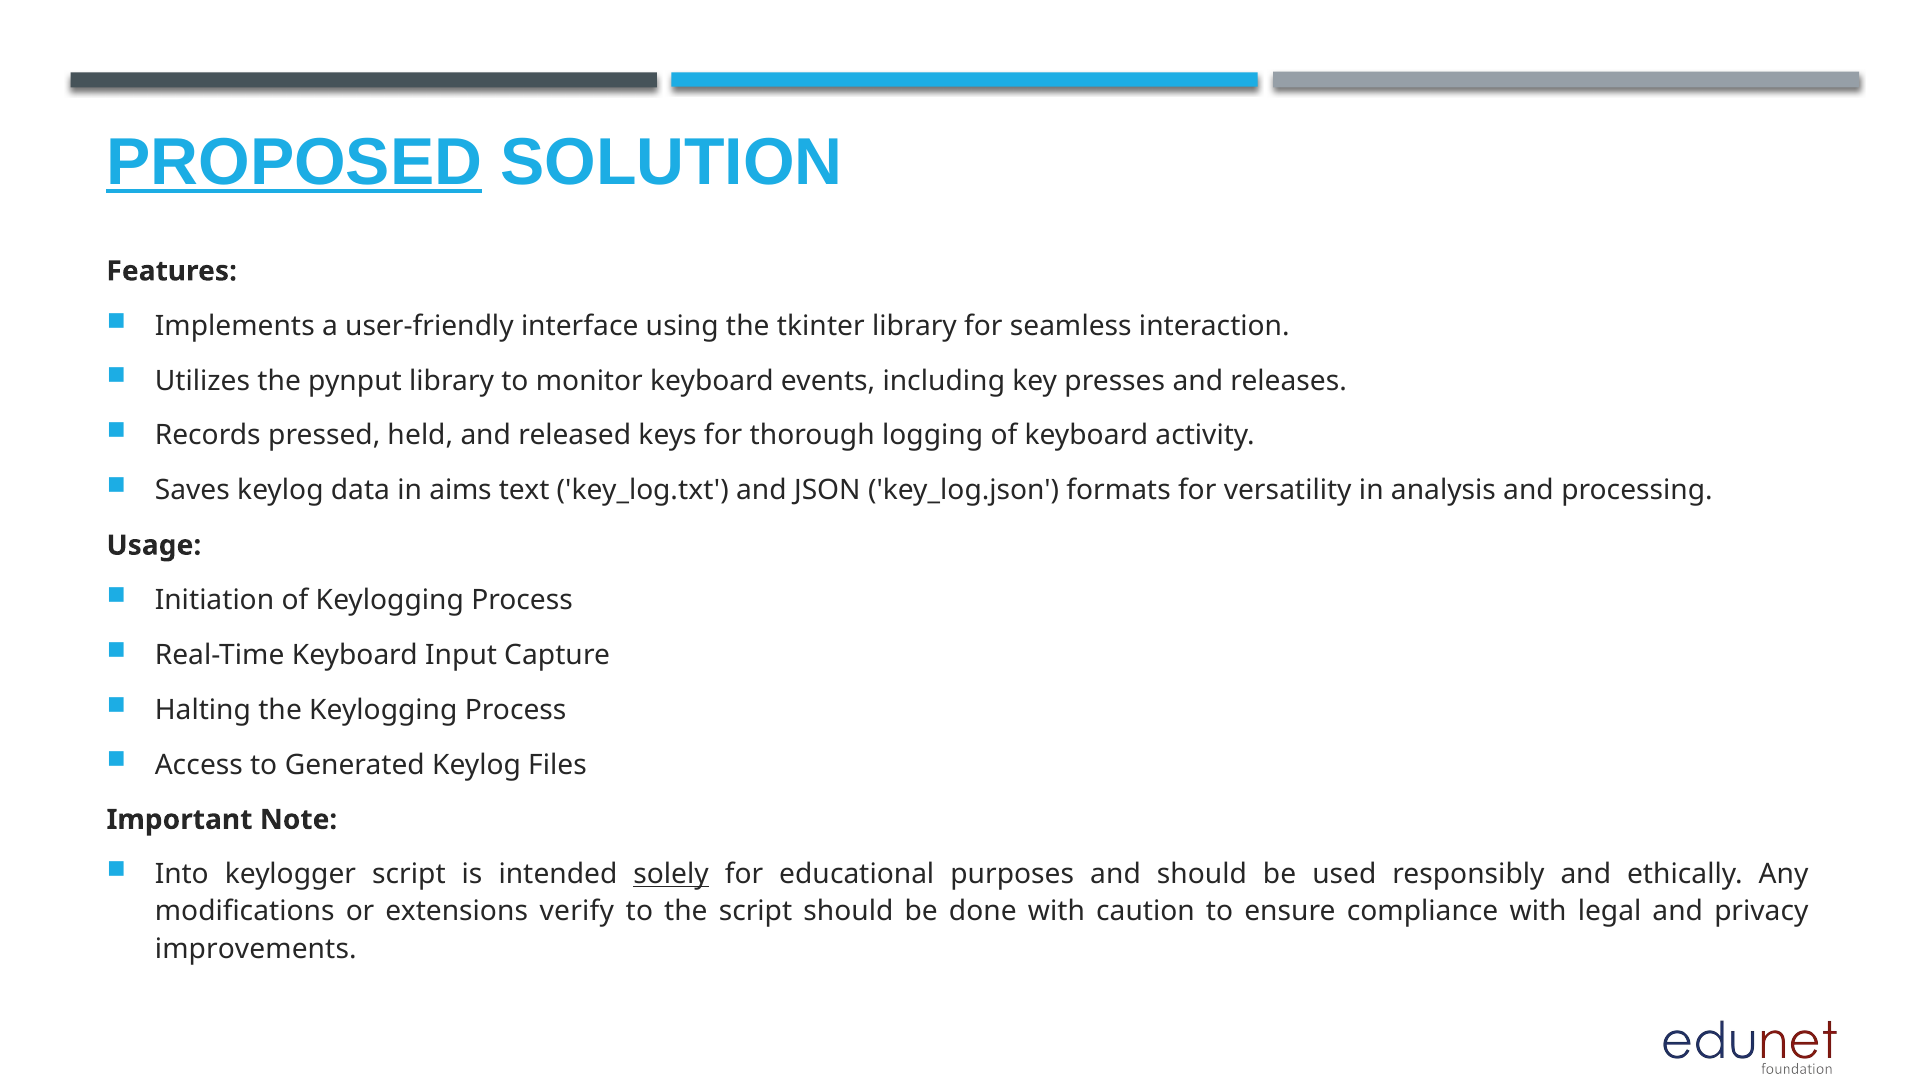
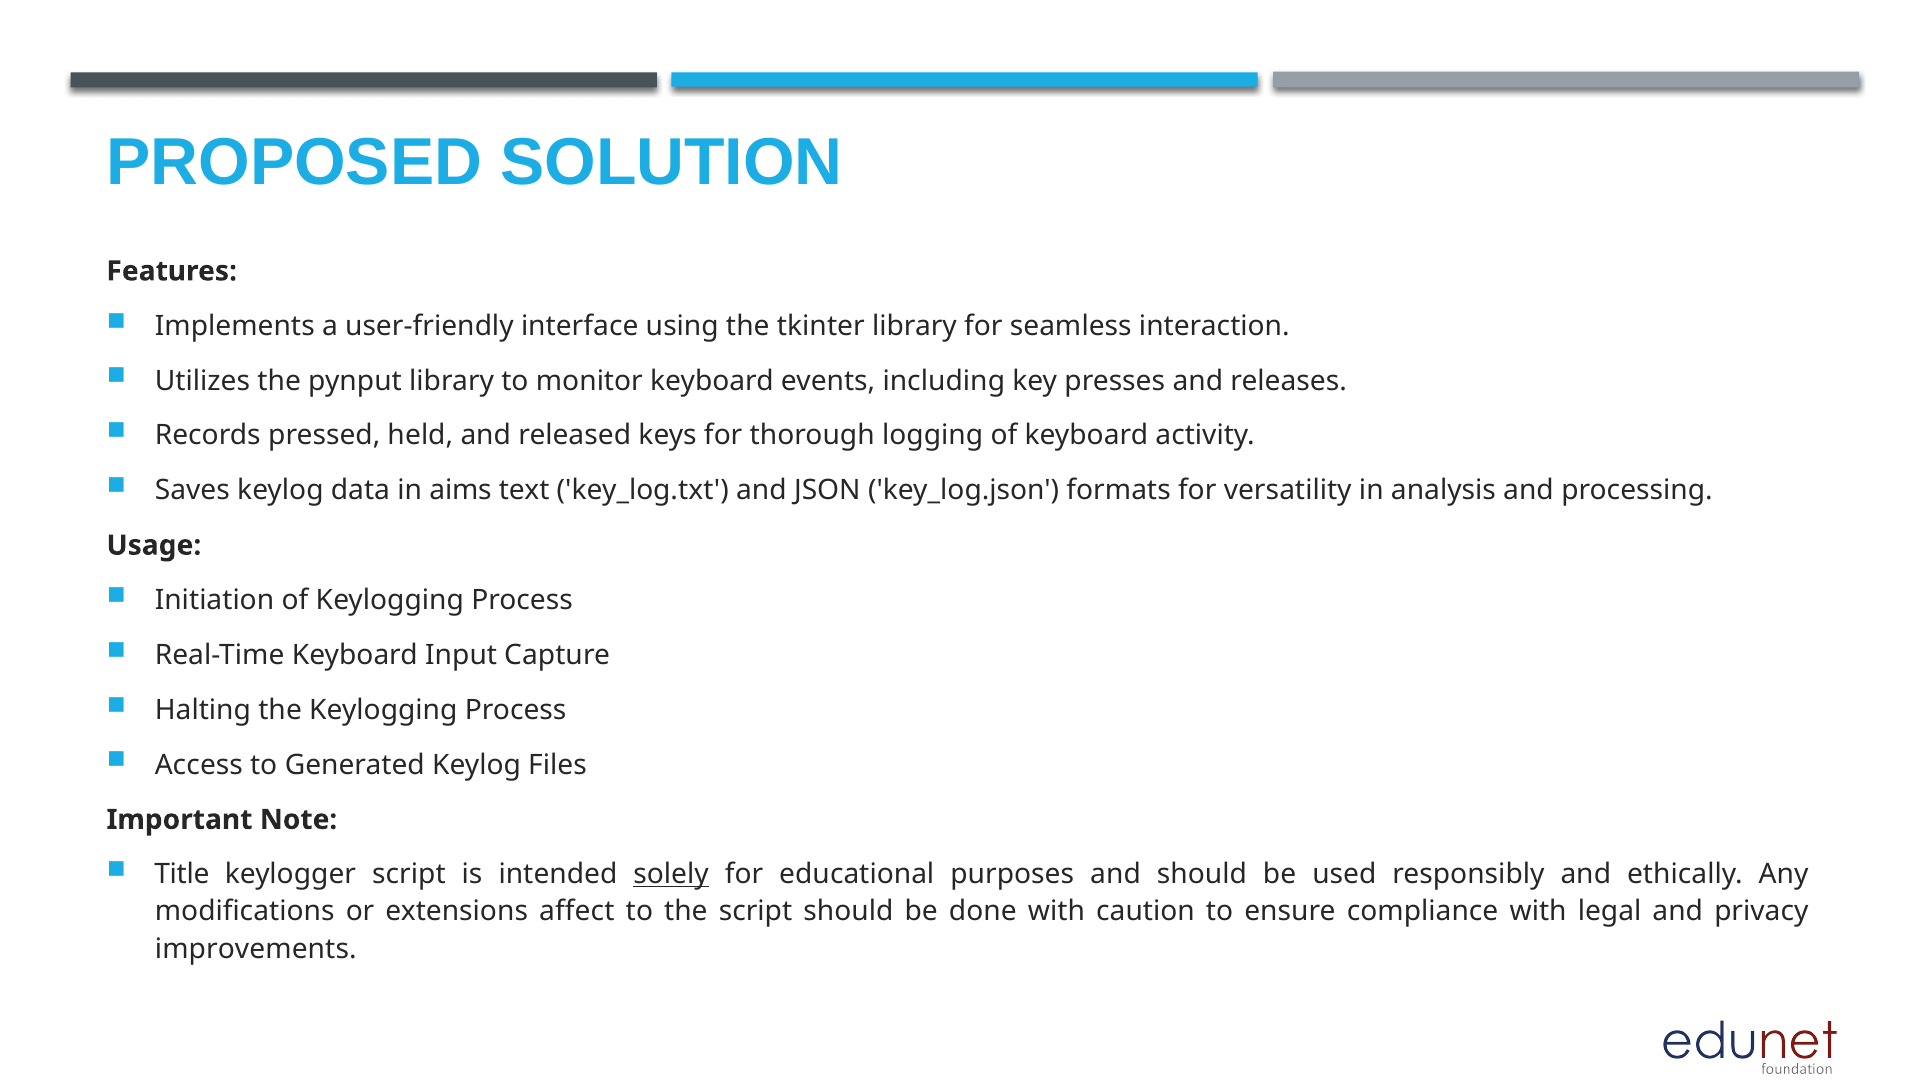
PROPOSED underline: present -> none (294, 163)
Into: Into -> Title (182, 875)
verify: verify -> affect (577, 912)
